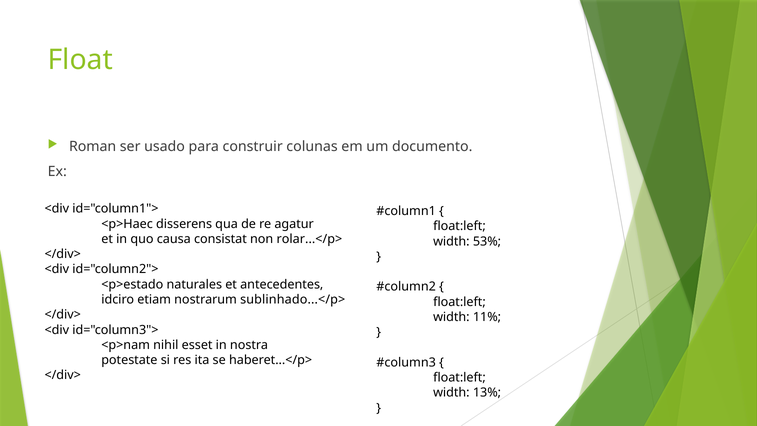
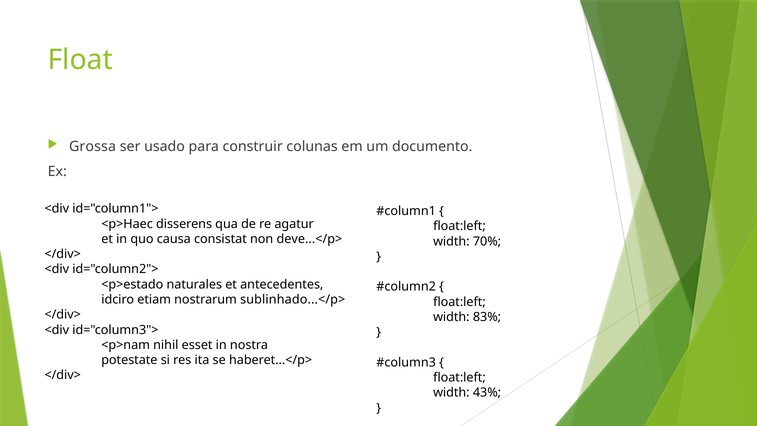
Roman: Roman -> Grossa (93, 147)
rolar...</p>: rolar...</p> -> deve...</p> (309, 239)
53%: 53% -> 70% (487, 241)
11%: 11% -> 83% (487, 317)
13%: 13% -> 43% (487, 393)
